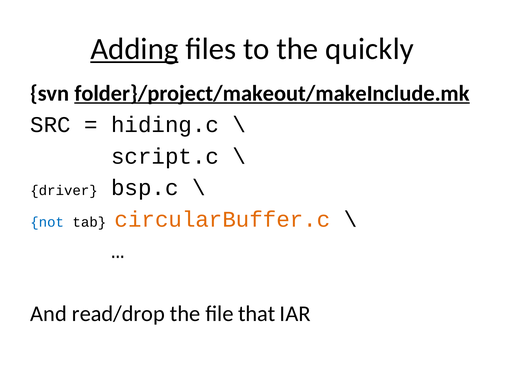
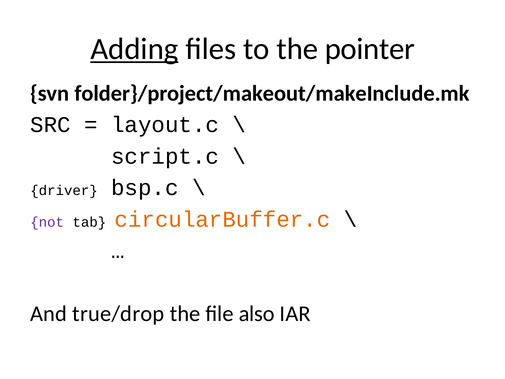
quickly: quickly -> pointer (370, 49)
folder}/project/makeout/makeInclude.mk underline: present -> none (272, 93)
hiding.c: hiding.c -> layout.c (165, 125)
not colour: blue -> purple (47, 222)
read/drop: read/drop -> true/drop (118, 314)
that: that -> also (257, 314)
